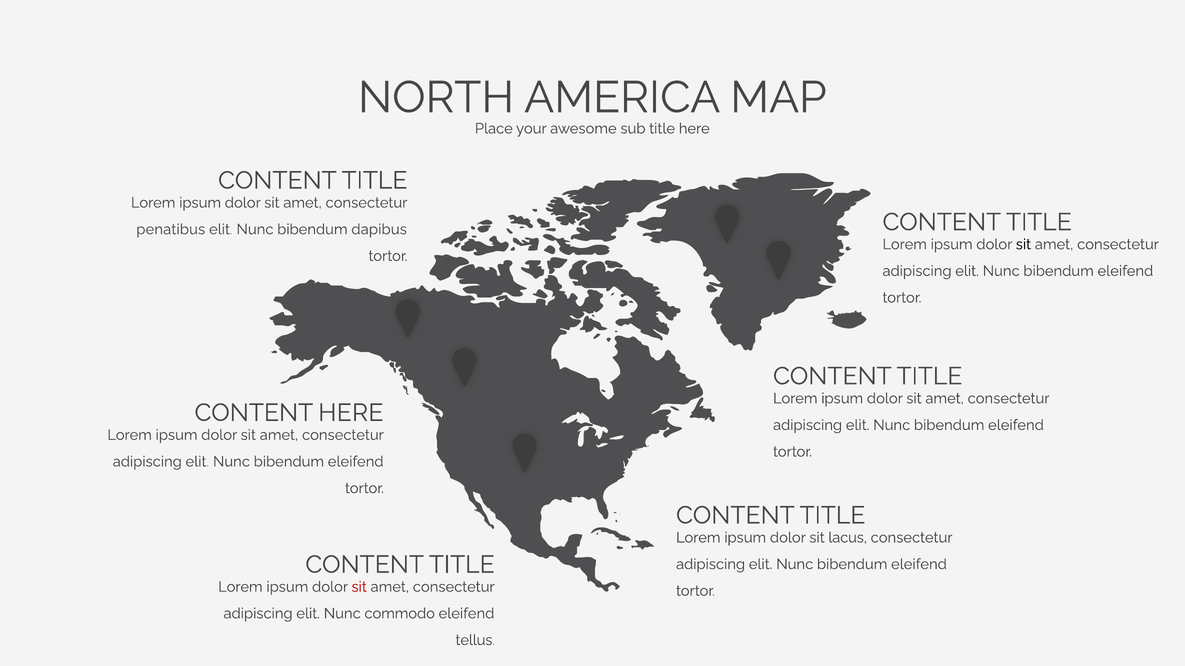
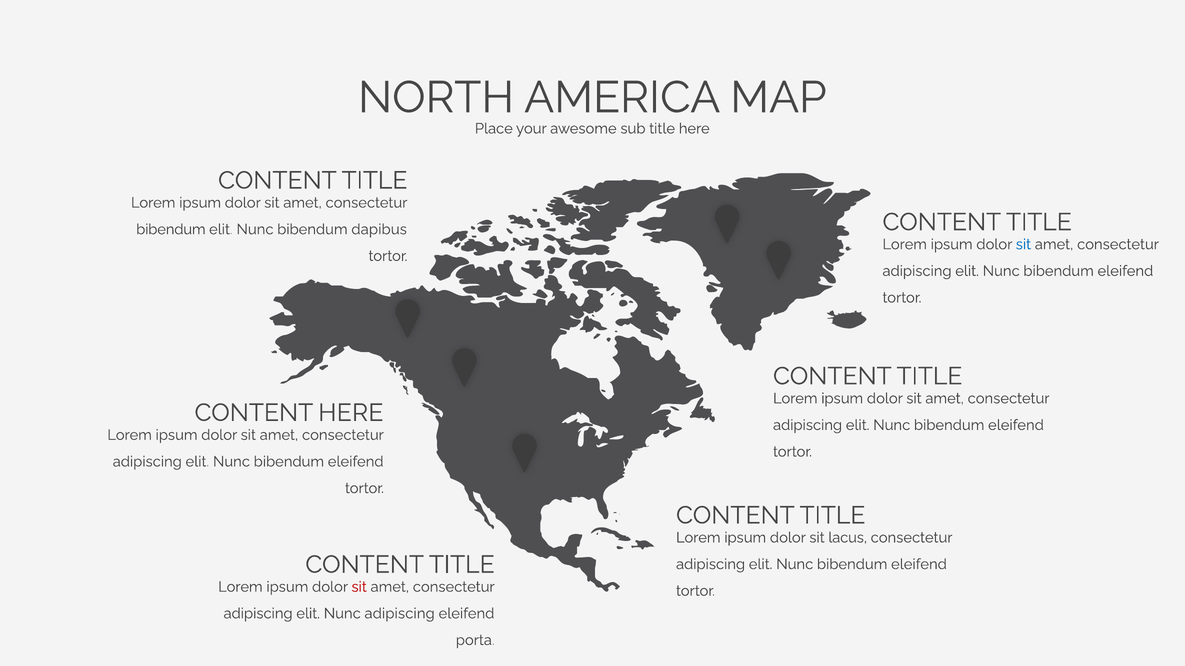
penatibus: penatibus -> bibendum (171, 230)
sit colour: black -> blue (1023, 245)
Nunc commodo: commodo -> adipiscing (400, 614)
tellus: tellus -> porta (475, 641)
